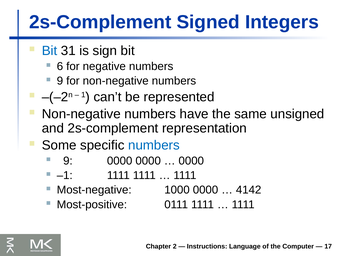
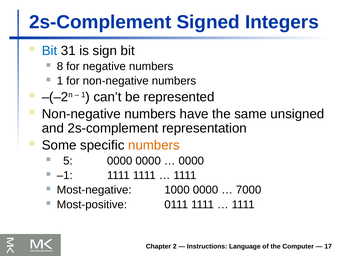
6: 6 -> 8 (60, 67)
9: 9 -> 1 (60, 81)
numbers colour: blue -> orange (154, 146)
9: 9 -> 5 (68, 161)
4142: 4142 -> 7000 (249, 190)
